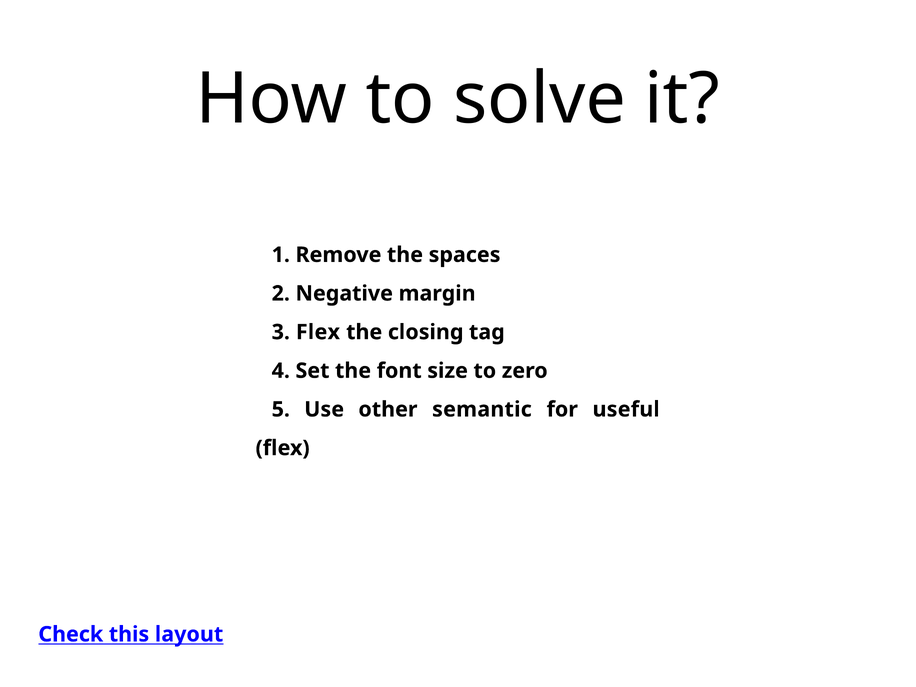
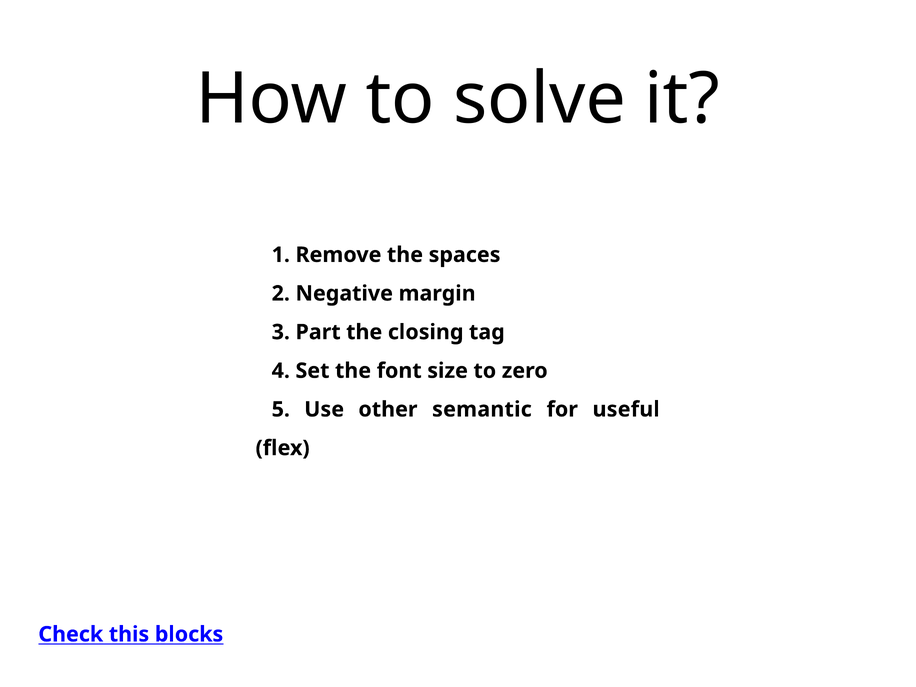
3 Flex: Flex -> Part (318, 332)
layout: layout -> blocks (189, 634)
